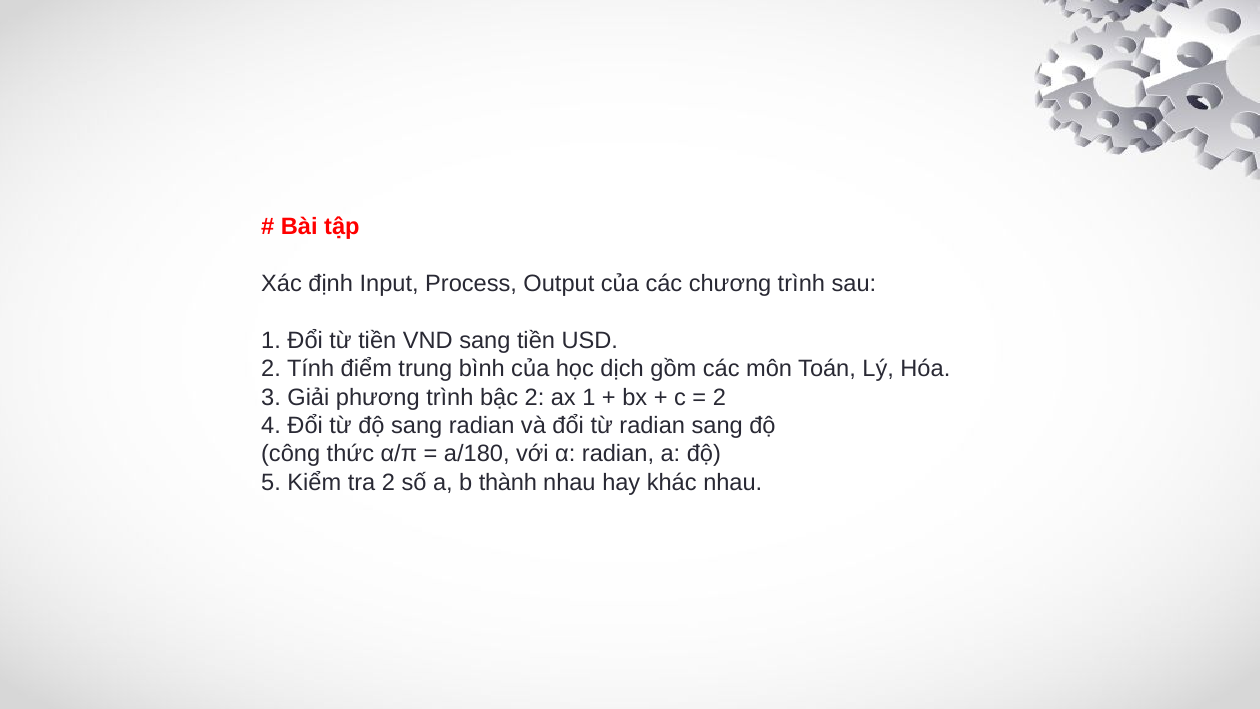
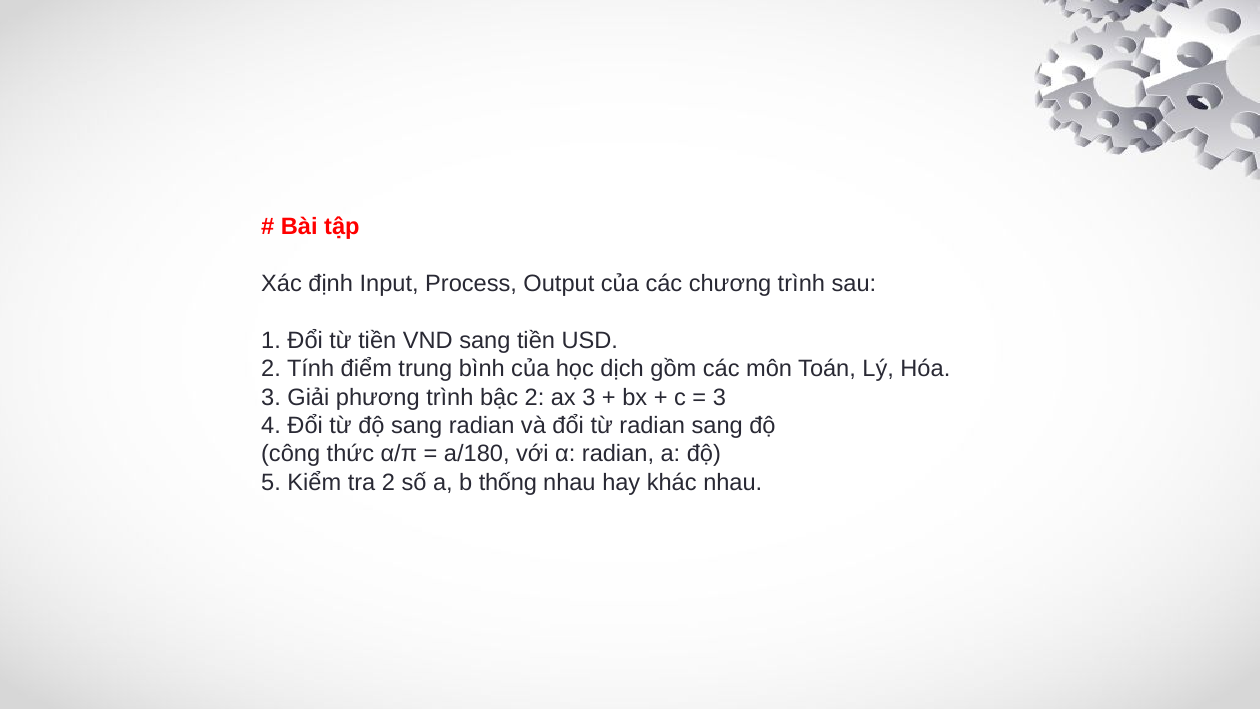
ax 1: 1 -> 3 (589, 397)
2: 2 -> 3 (719, 397)
thành: thành -> thống (508, 482)
